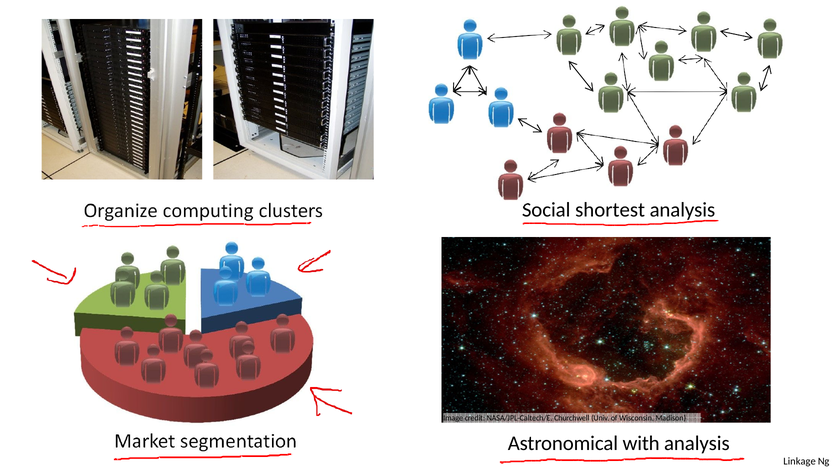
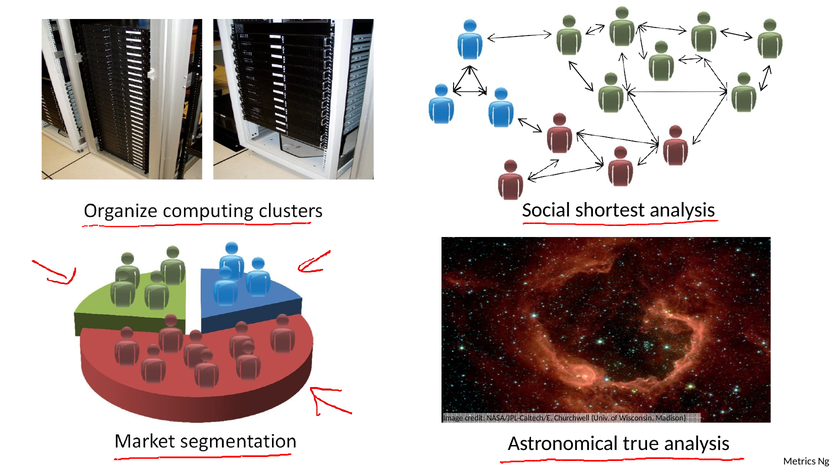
with: with -> true (641, 443)
Linkage: Linkage -> Metrics (800, 461)
